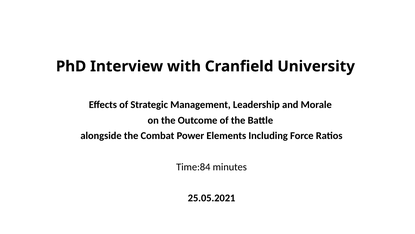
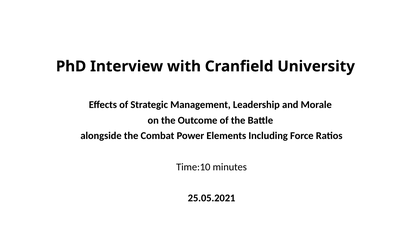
Time:84: Time:84 -> Time:10 (193, 167)
